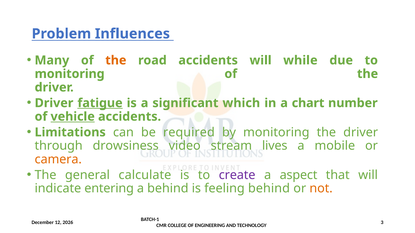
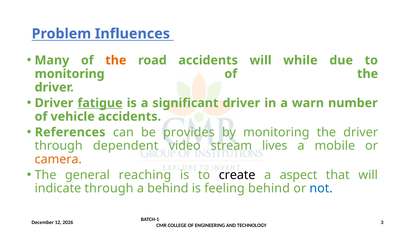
significant which: which -> driver (241, 103)
chart: chart -> warn (308, 103)
vehicle underline: present -> none (73, 117)
Limitations: Limitations -> References (70, 132)
required: required -> provides (189, 132)
drowsiness: drowsiness -> dependent (126, 146)
calculate: calculate -> reaching (145, 175)
create colour: purple -> black (237, 175)
indicate entering: entering -> through (109, 189)
not colour: orange -> blue (321, 189)
